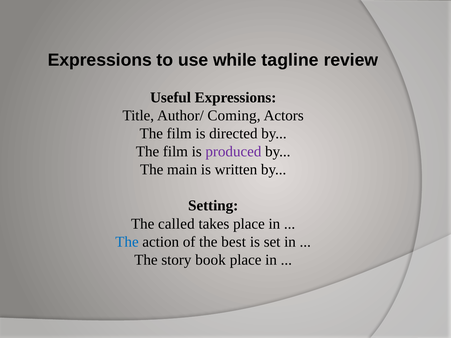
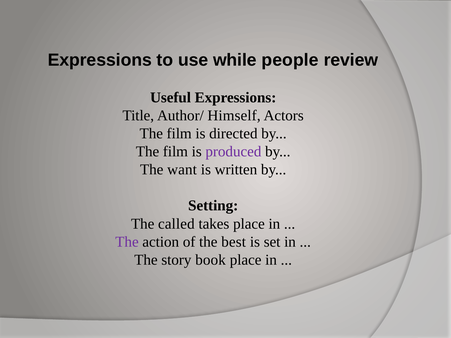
tagline: tagline -> people (290, 60)
Coming: Coming -> Himself (234, 116)
main: main -> want (182, 170)
The colour: blue -> purple (127, 242)
